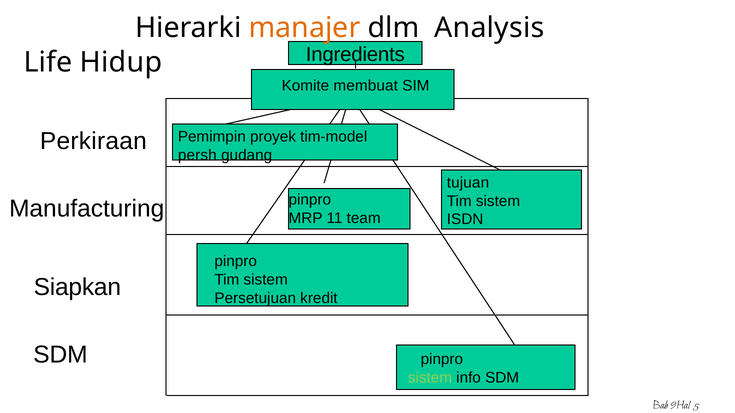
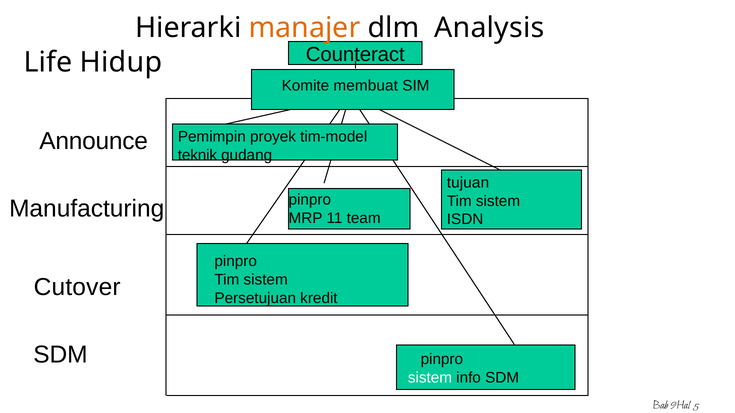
Ingredients: Ingredients -> Counteract (355, 54)
Perkiraan: Perkiraan -> Announce (94, 141)
persh: persh -> teknik (197, 155)
Siapkan: Siapkan -> Cutover (77, 287)
sistem colour: light green -> white (430, 378)
